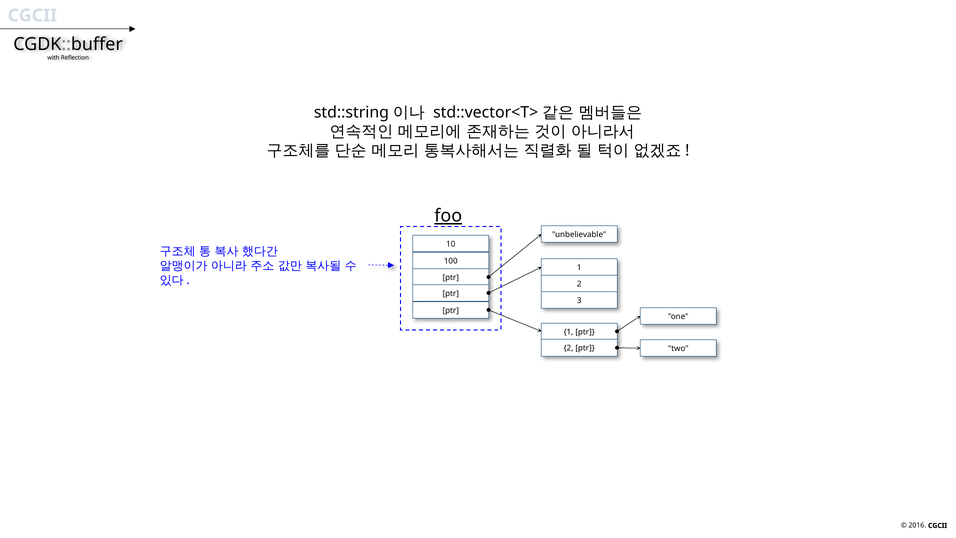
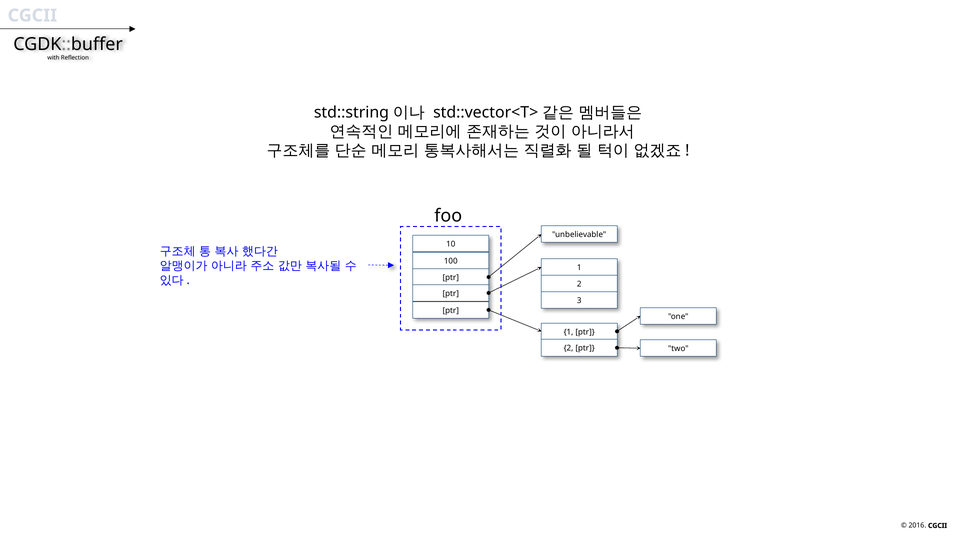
foo underline: present -> none (448, 216)
